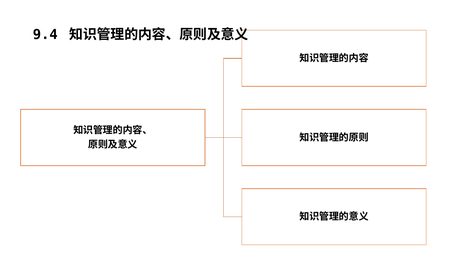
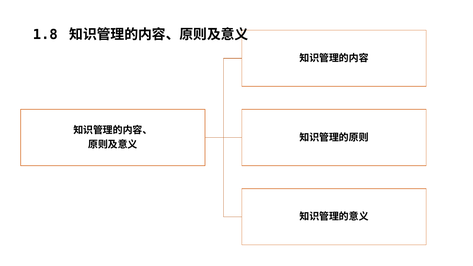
9.4: 9.4 -> 1.8 (45, 35)
